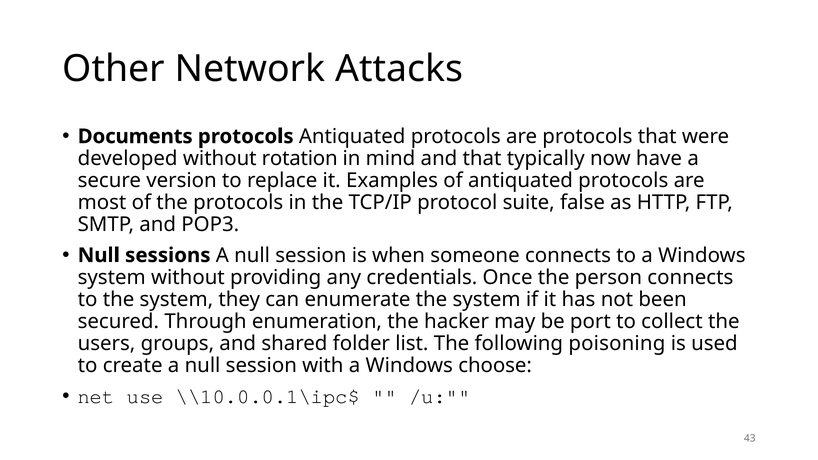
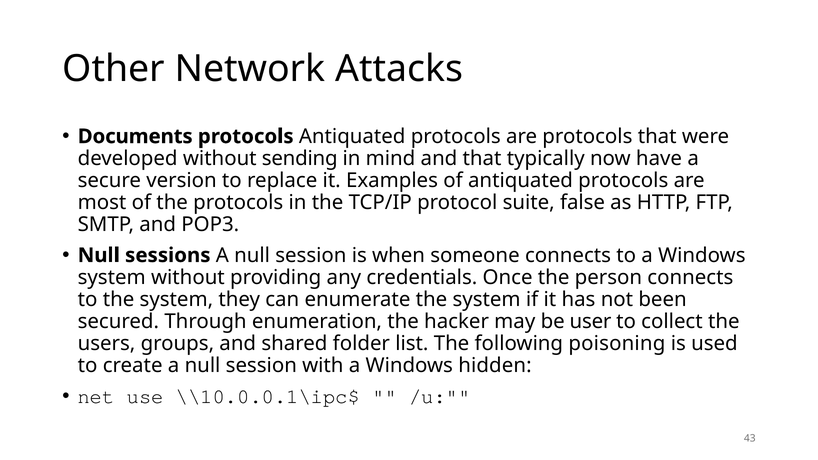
rotation: rotation -> sending (300, 159)
port: port -> user (591, 322)
choose: choose -> hidden (495, 366)
